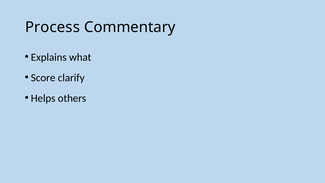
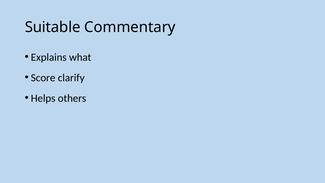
Process: Process -> Suitable (53, 27)
